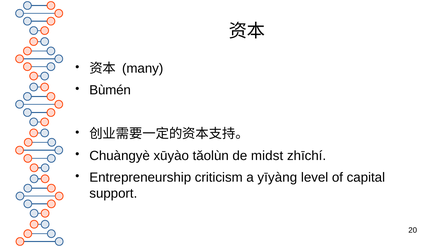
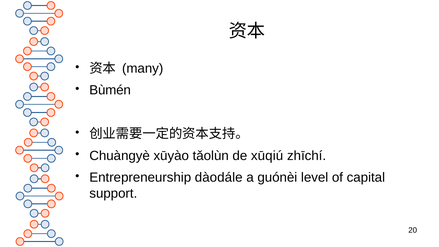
midst: midst -> xūqiú (267, 156)
criticism: criticism -> dàodále (219, 177)
yīyàng: yīyàng -> guónèi (277, 177)
